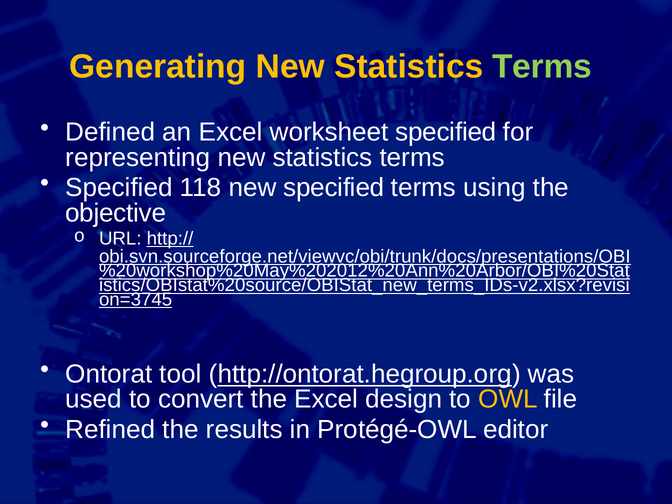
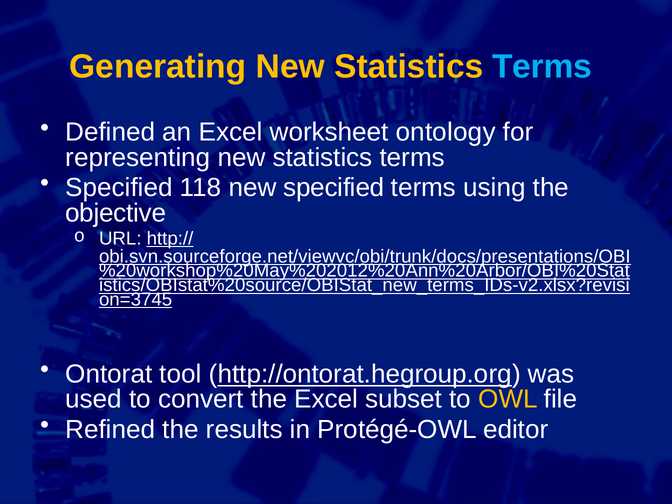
Terms colour: light green -> light blue (542, 67)
worksheet specified: specified -> ontology (446, 132)
design: design -> subset (404, 399)
